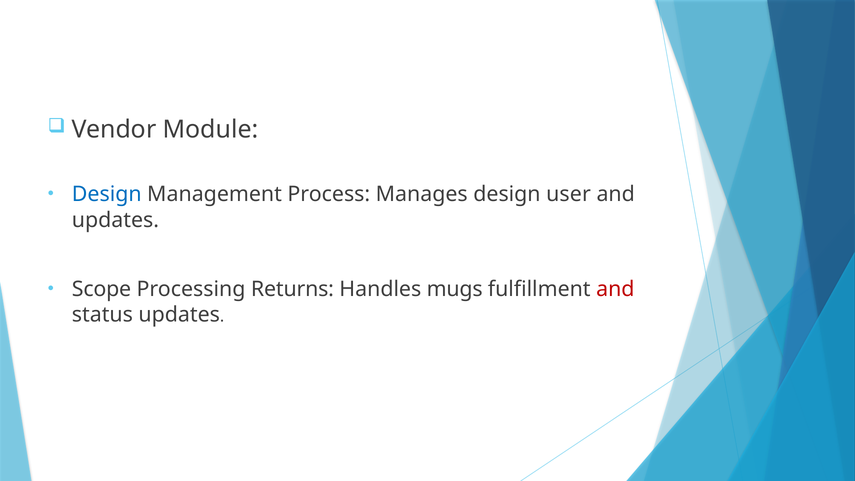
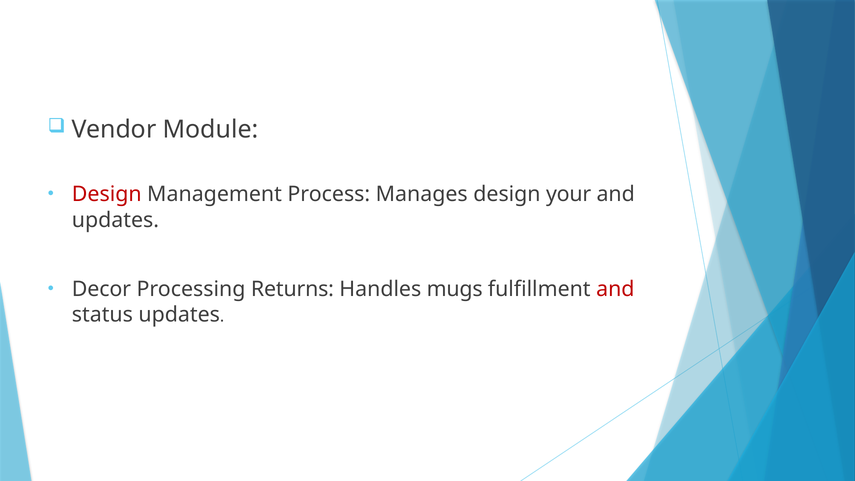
Design colour: blue -> red (107, 194)
user: user -> your (569, 194)
Scope: Scope -> Decor (101, 289)
